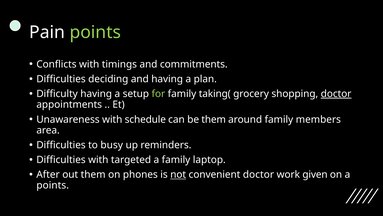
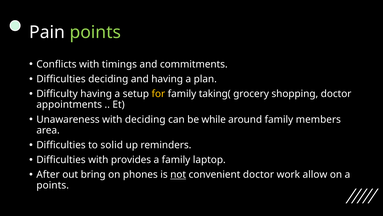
for colour: light green -> yellow (158, 94)
doctor underline: present -> none (336, 94)
with schedule: schedule -> deciding (145, 119)
be them: them -> while (214, 119)
busy: busy -> solid (112, 145)
targeted: targeted -> provides (131, 159)
out them: them -> bring (93, 174)
given: given -> allow (315, 174)
